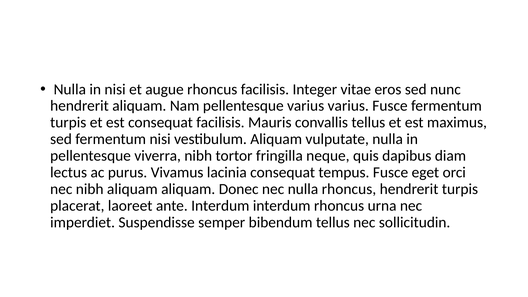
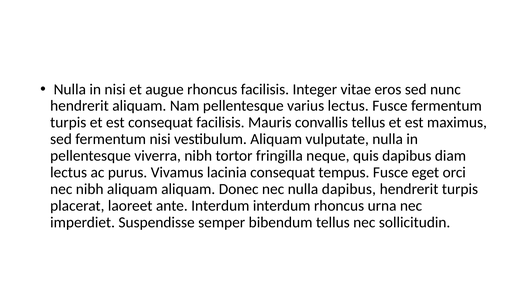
varius varius: varius -> lectus (348, 106)
nulla rhoncus: rhoncus -> dapibus (349, 189)
